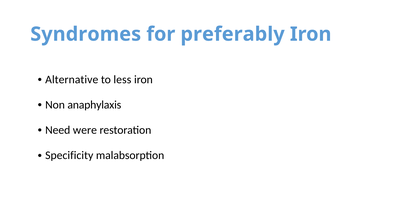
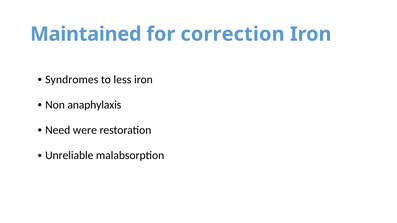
Syndromes: Syndromes -> Maintained (86, 34)
preferably: preferably -> correction (232, 34)
Alternative: Alternative -> Syndromes (72, 80)
Specificity: Specificity -> Unreliable (69, 156)
